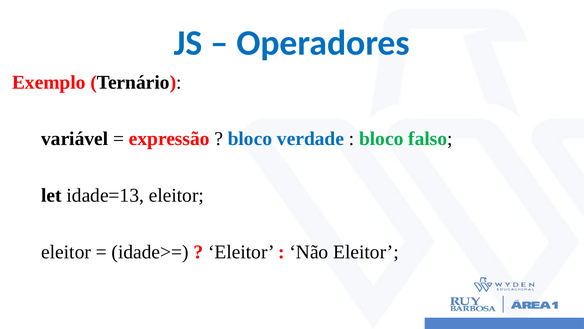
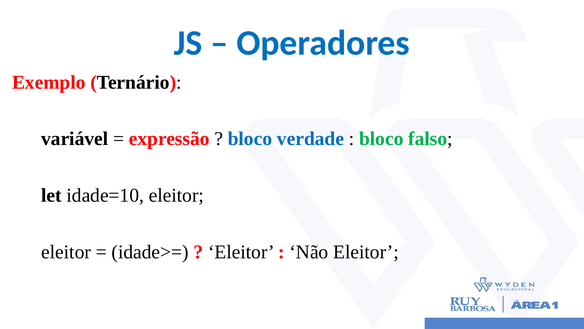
idade=13: idade=13 -> idade=10 (105, 195)
